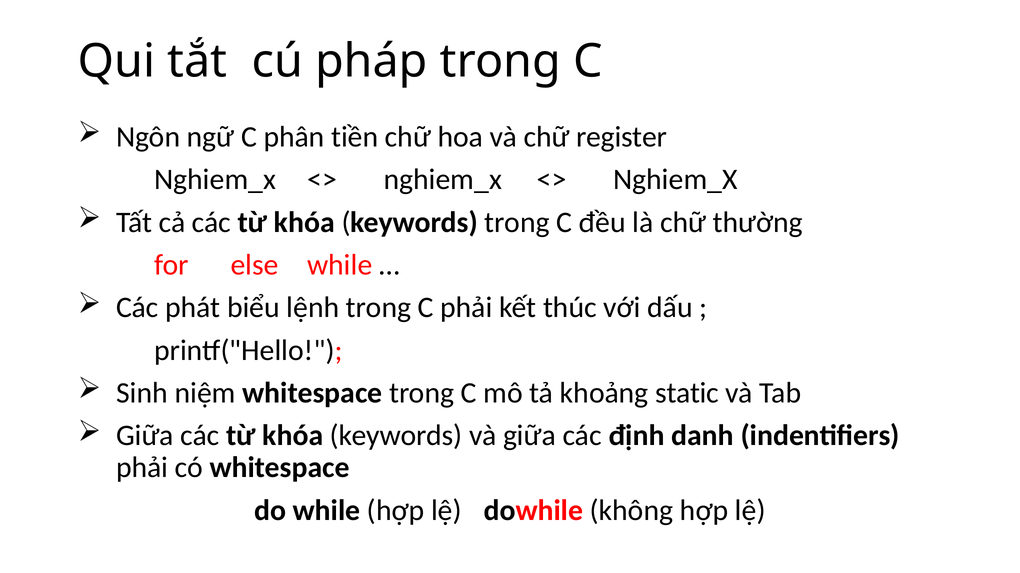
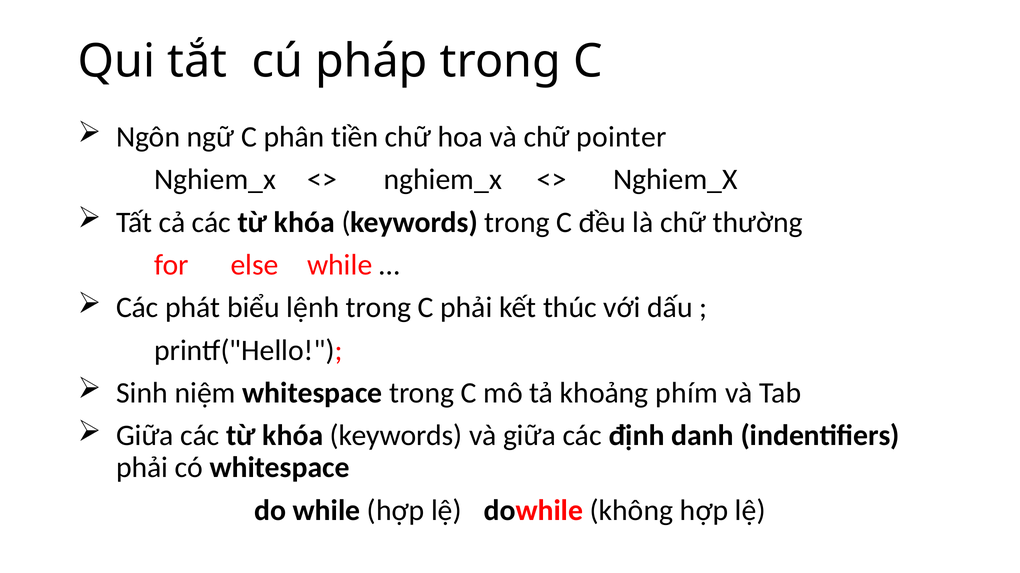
register: register -> pointer (621, 137)
static: static -> phím (687, 393)
